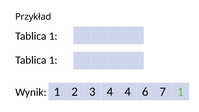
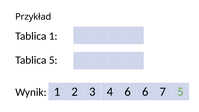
1: 1 -> 5 (53, 60)
4 4: 4 -> 6 (128, 92)
7 1: 1 -> 5 (180, 92)
